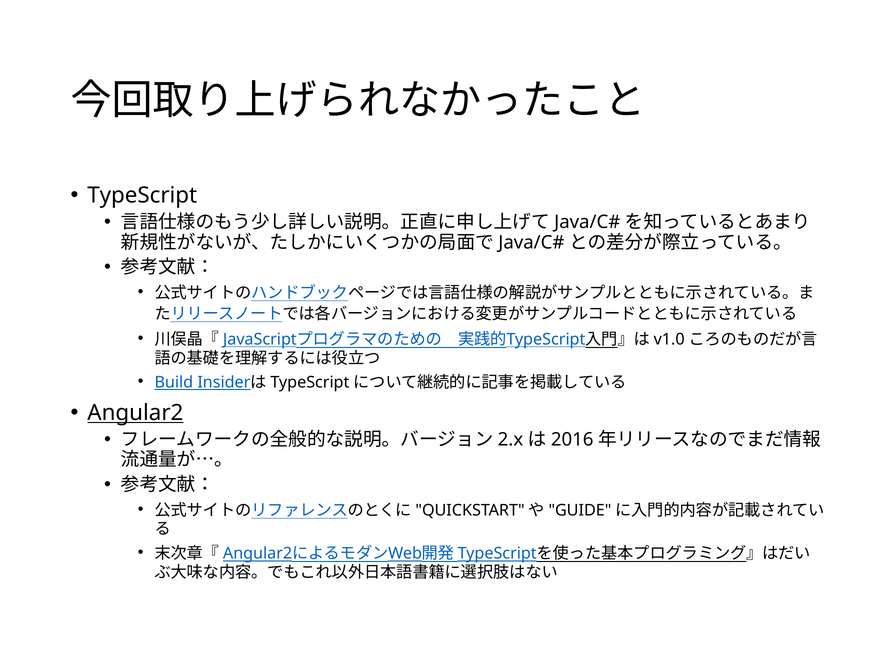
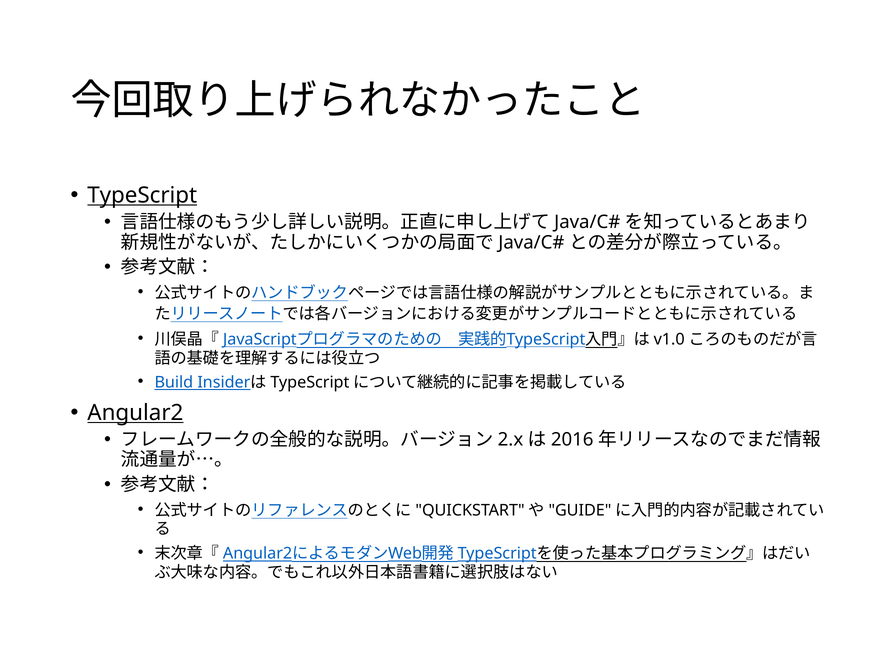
TypeScript underline: none -> present (142, 195)
